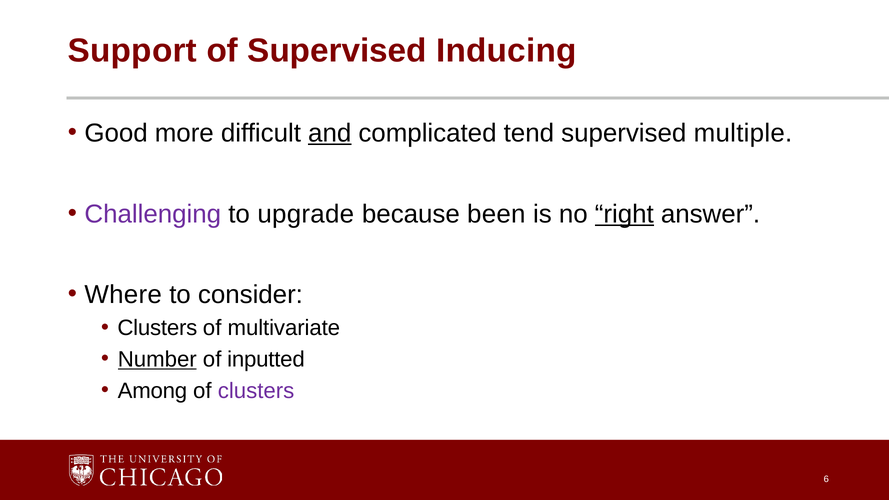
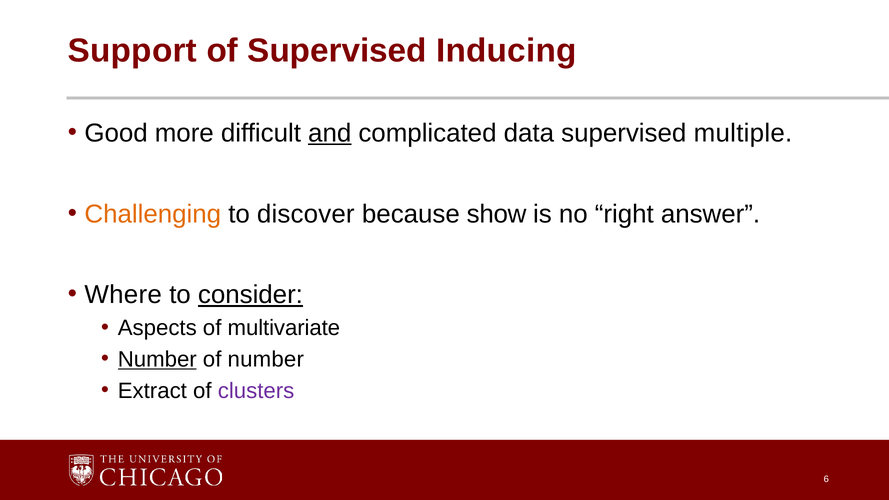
tend: tend -> data (529, 133)
Challenging colour: purple -> orange (153, 214)
upgrade: upgrade -> discover (306, 214)
been: been -> show (497, 214)
right underline: present -> none (624, 214)
consider underline: none -> present (250, 295)
Clusters: Clusters -> Aspects (157, 328)
of inputted: inputted -> number (266, 359)
Among: Among -> Extract (152, 391)
